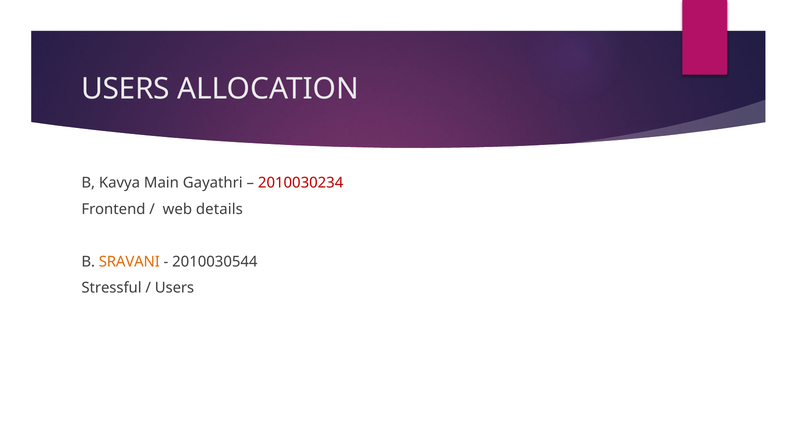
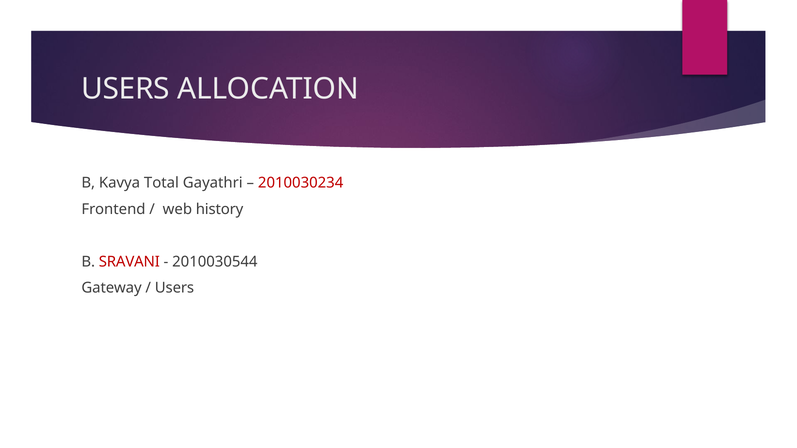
Main: Main -> Total (161, 183)
details: details -> history (220, 209)
SRAVANI colour: orange -> red (129, 262)
Stressful: Stressful -> Gateway (112, 288)
